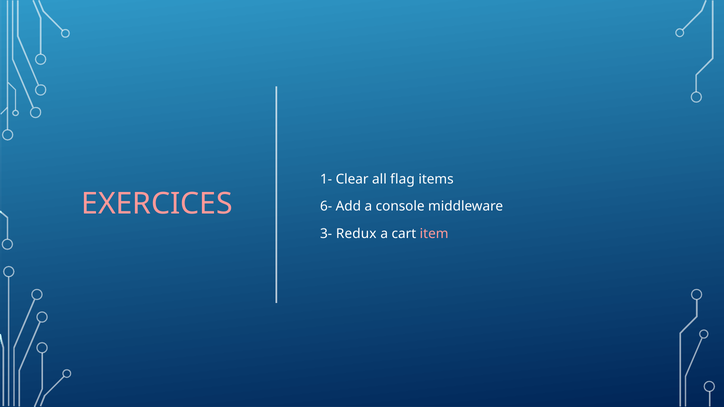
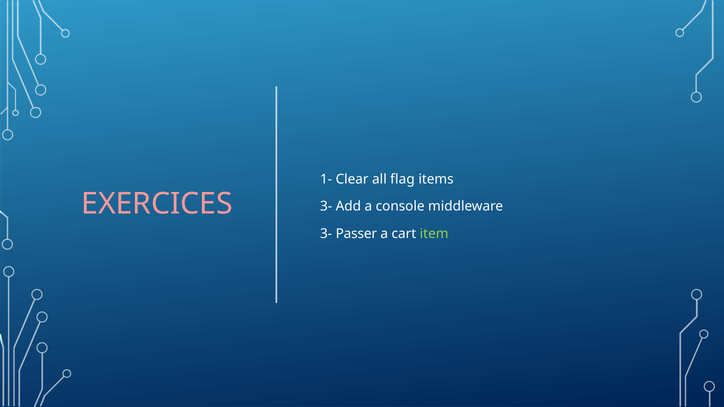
6-: 6- -> 3- (326, 207)
Redux: Redux -> Passer (356, 234)
item colour: pink -> light green (434, 234)
